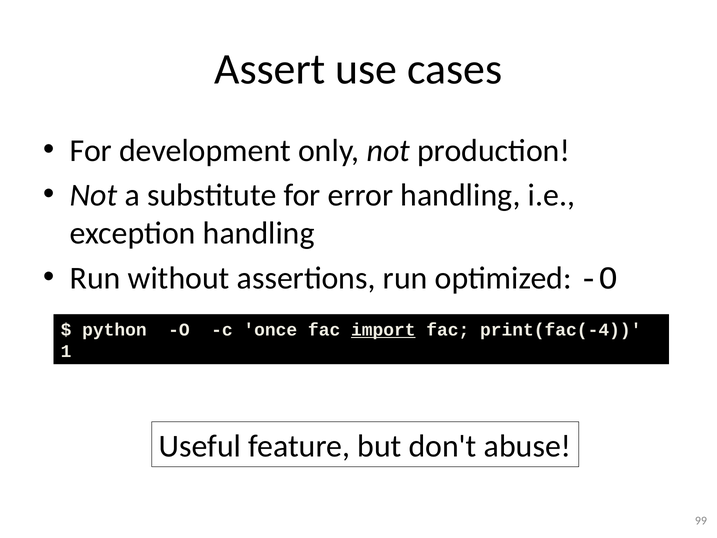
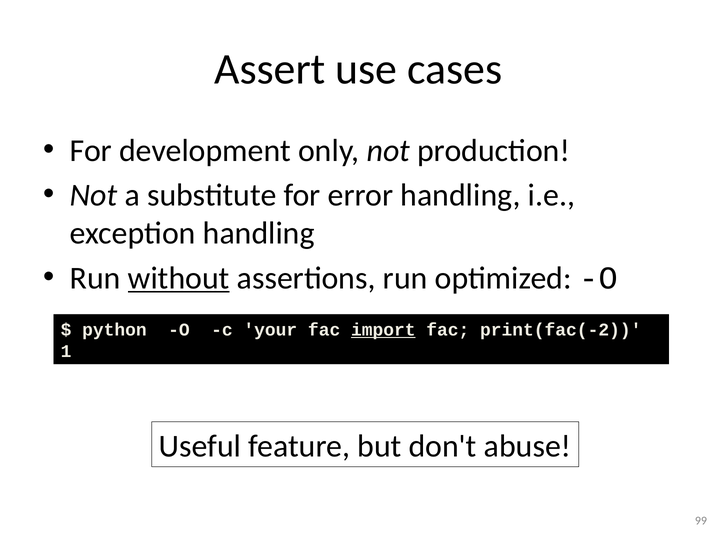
without underline: none -> present (179, 278)
once: once -> your (270, 330)
print(fac(-4: print(fac(-4 -> print(fac(-2 (561, 330)
